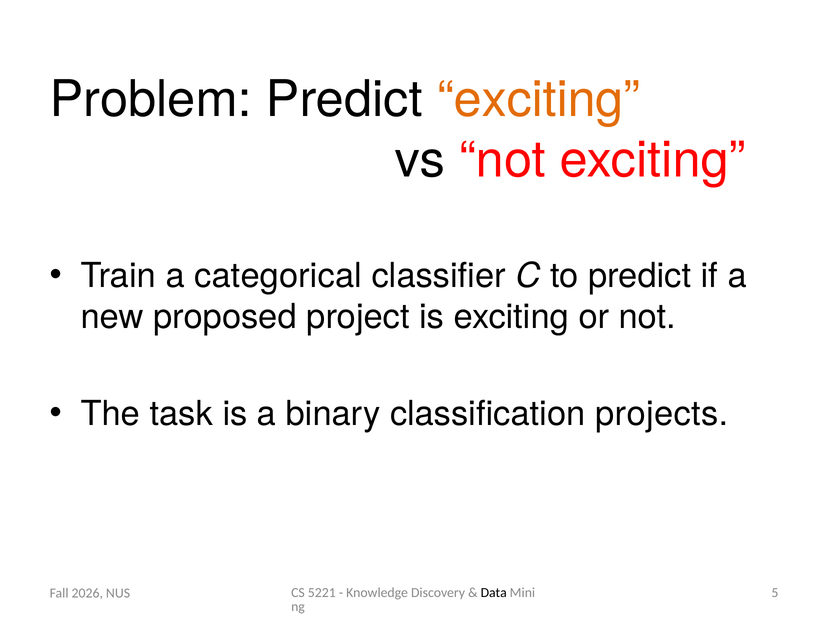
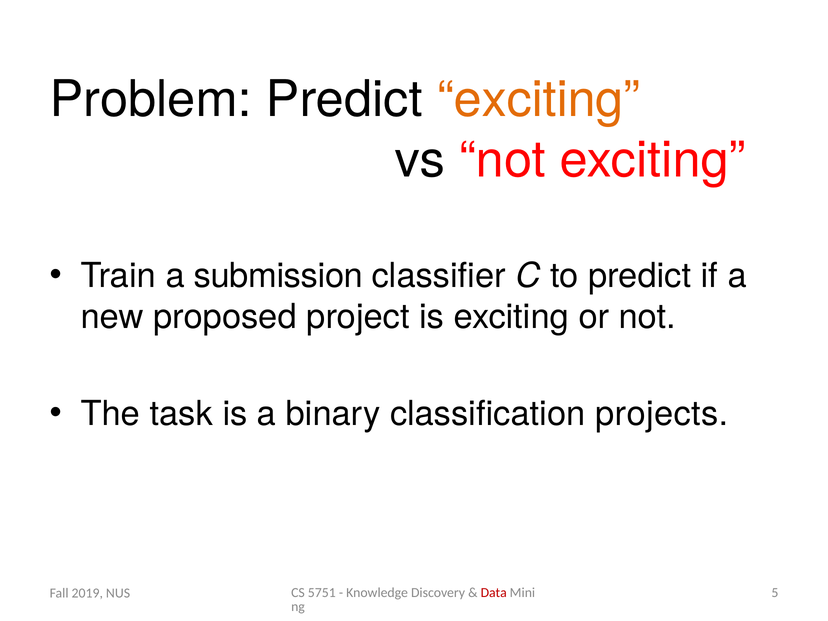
categorical: categorical -> submission (278, 276)
5221: 5221 -> 5751 (322, 593)
Data colour: black -> red (494, 593)
2026: 2026 -> 2019 (87, 593)
